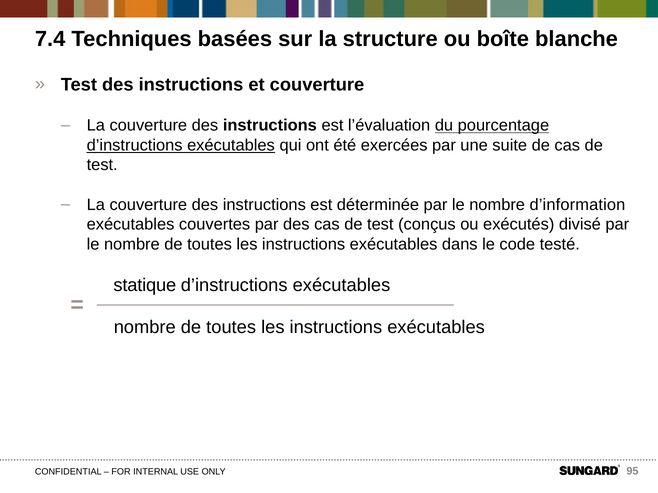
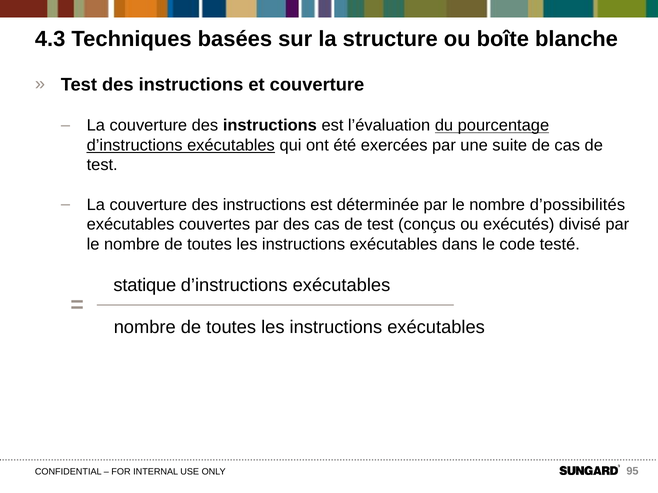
7.4: 7.4 -> 4.3 (50, 39)
d’information: d’information -> d’possibilités (577, 205)
